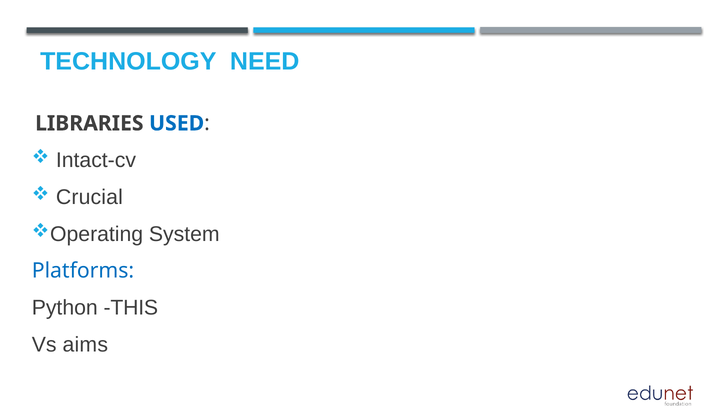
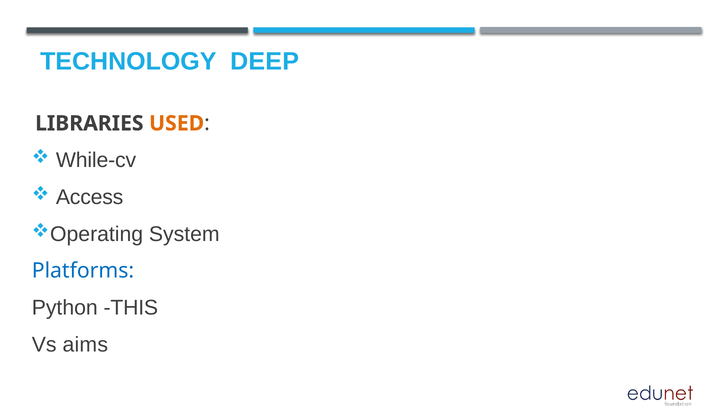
NEED: NEED -> DEEP (265, 61)
USED colour: blue -> orange (177, 123)
Intact-cv: Intact-cv -> While-cv (96, 160)
Crucial: Crucial -> Access (90, 197)
